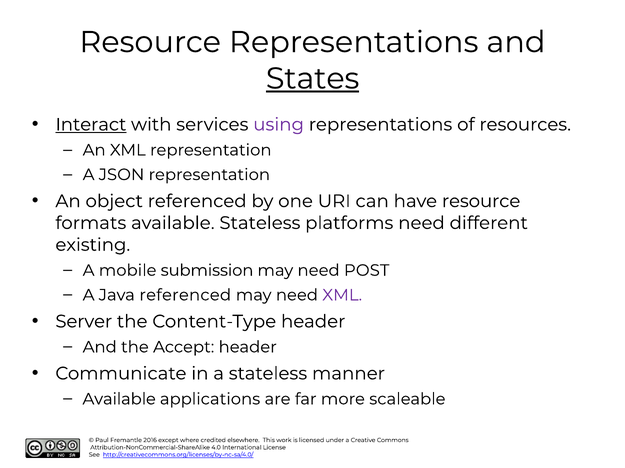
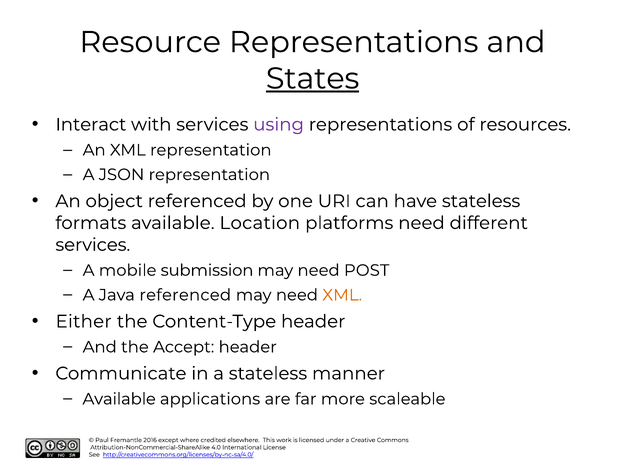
Interact underline: present -> none (91, 125)
have resource: resource -> stateless (481, 201)
available Stateless: Stateless -> Location (260, 223)
existing: existing -> services (93, 245)
XML colour: purple -> orange (342, 295)
Server: Server -> Either (84, 322)
